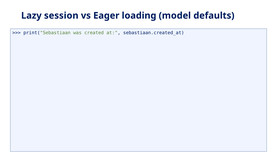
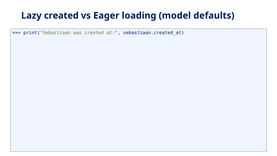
Lazy session: session -> created (61, 16)
